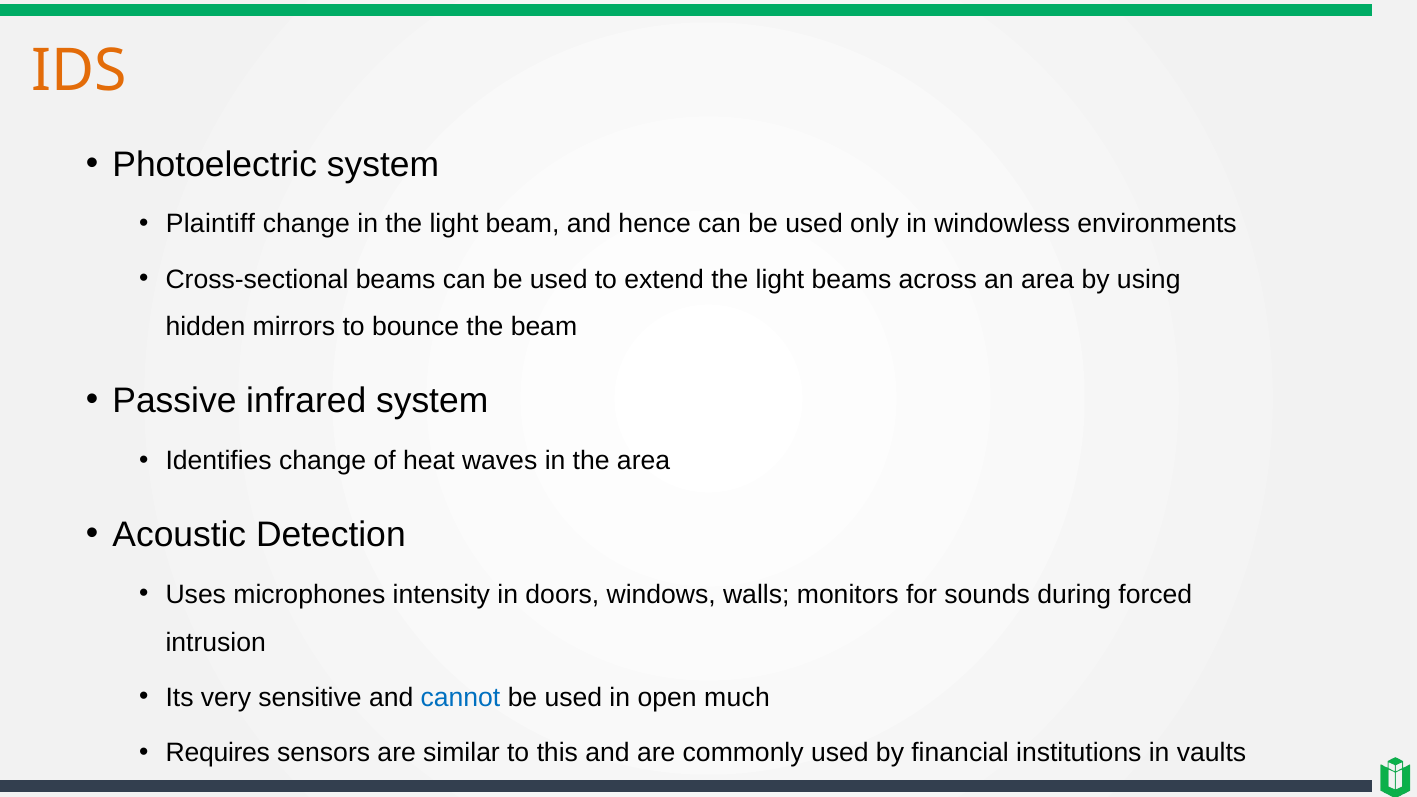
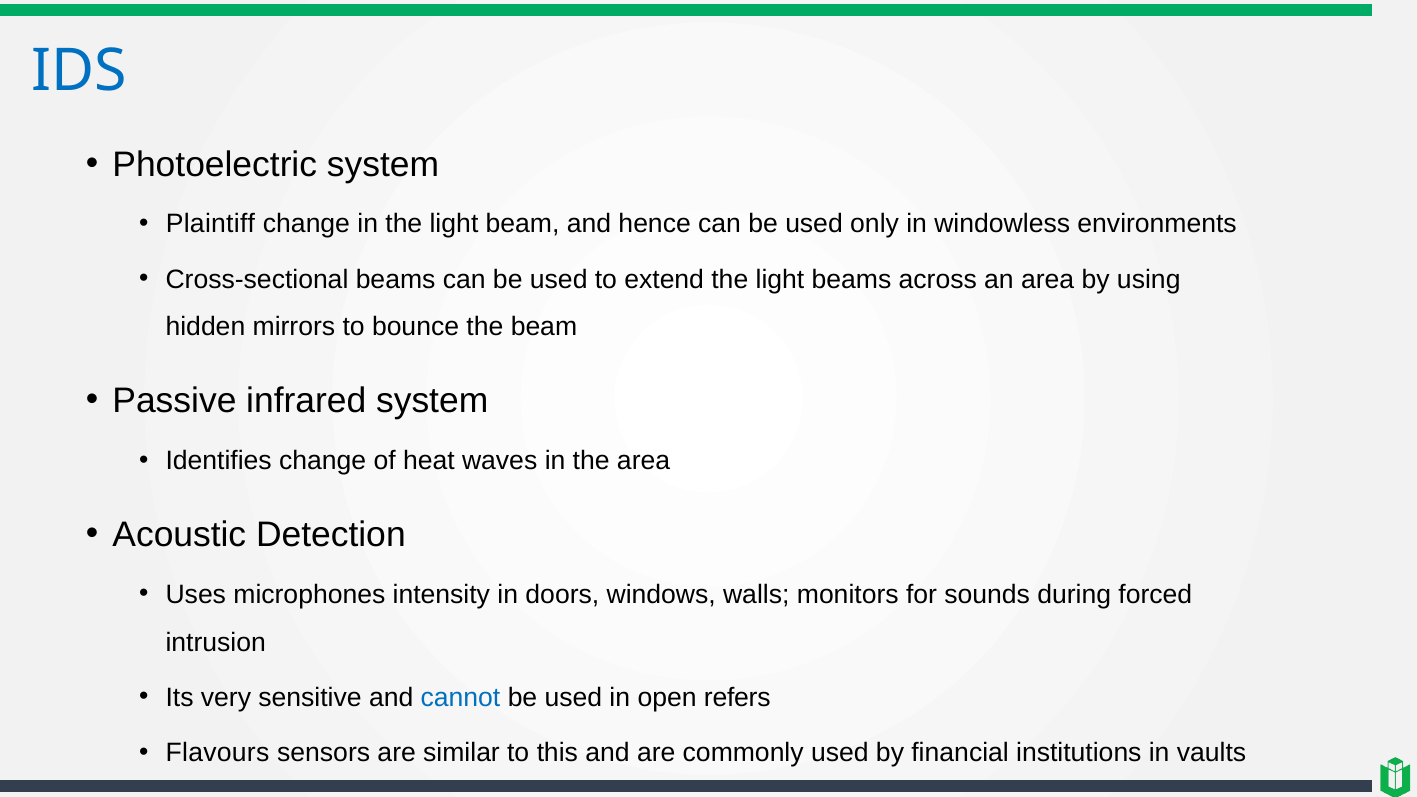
IDS colour: orange -> blue (79, 71)
much: much -> refers (737, 698)
Requires: Requires -> Flavours (218, 753)
